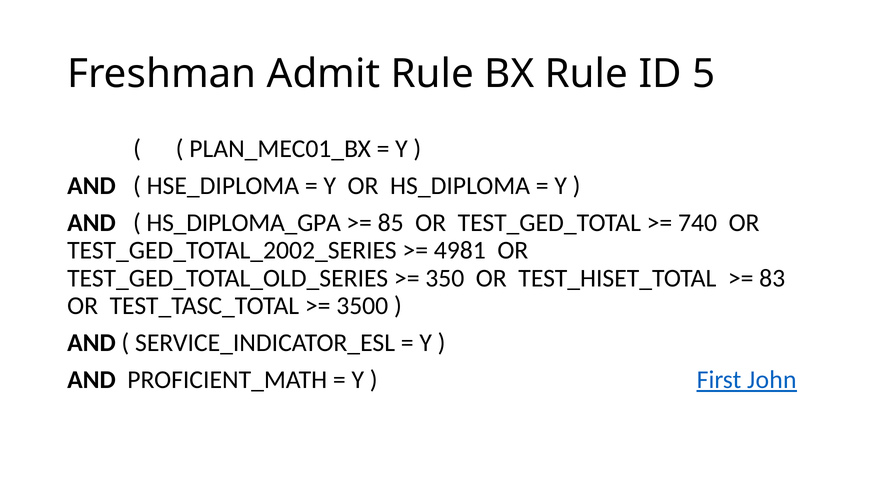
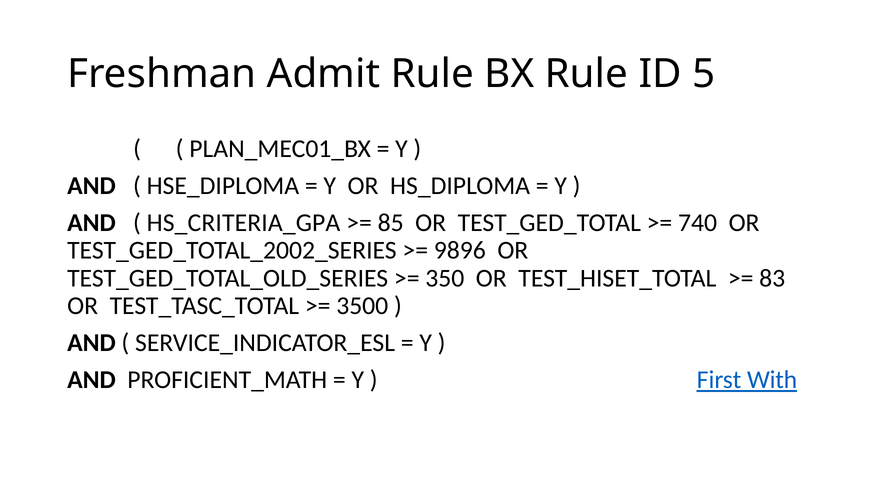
HS_DIPLOMA_GPA: HS_DIPLOMA_GPA -> HS_CRITERIA_GPA (244, 223)
4981: 4981 -> 9896 (460, 251)
John: John -> With (772, 380)
